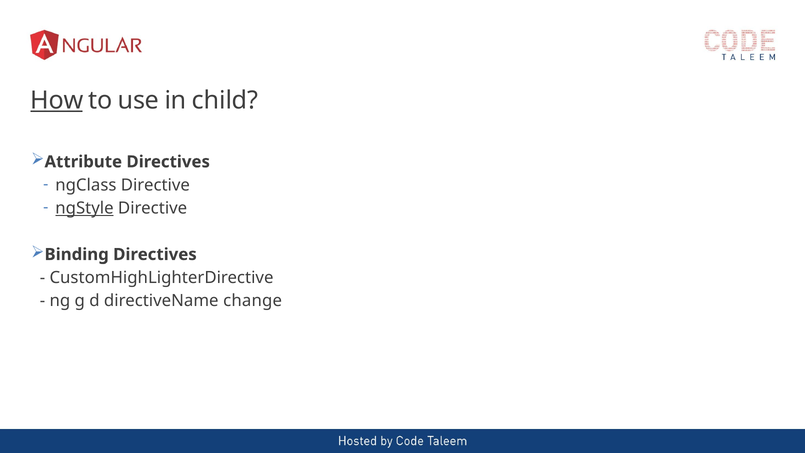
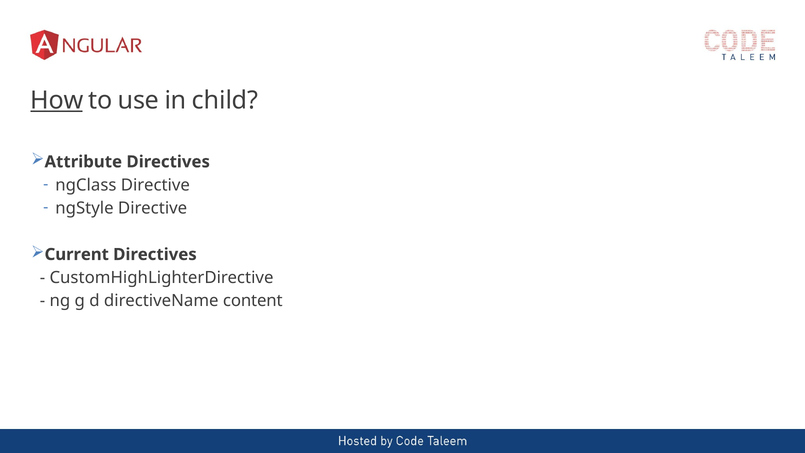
ngStyle underline: present -> none (84, 208)
Binding: Binding -> Current (77, 254)
change: change -> content (253, 301)
